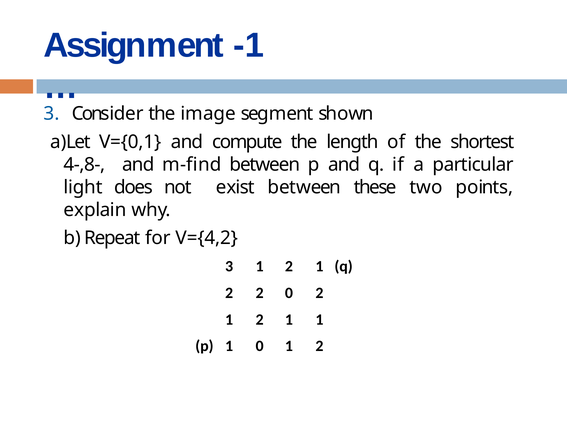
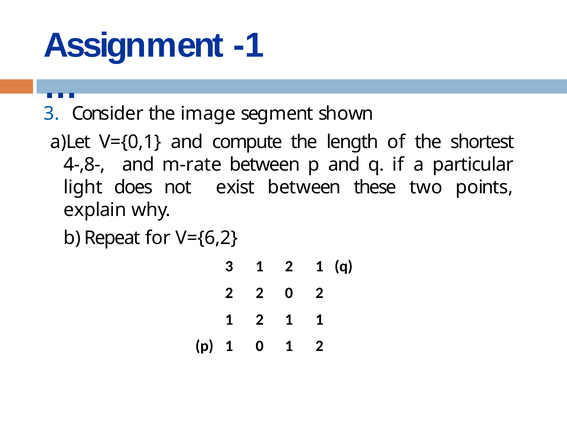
m-find: m-find -> m-rate (192, 165)
V={4,2: V={4,2 -> V={6,2 (207, 238)
